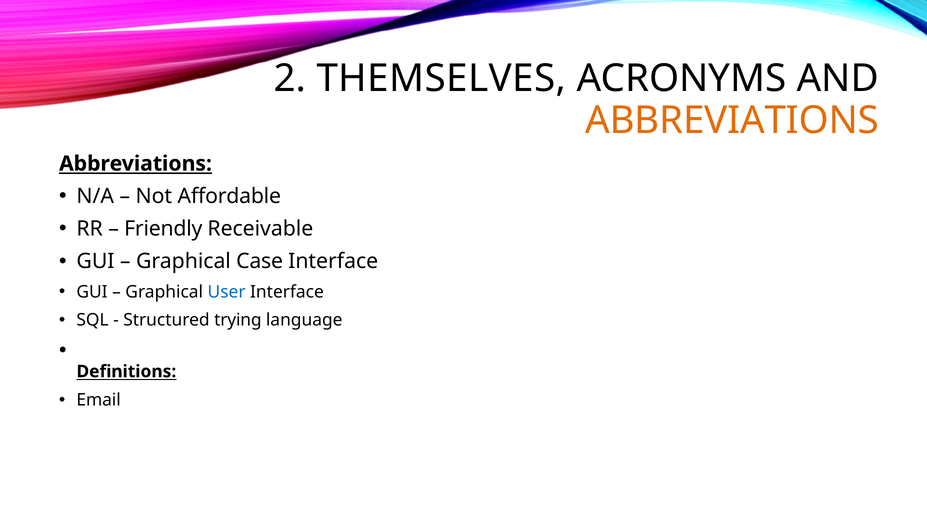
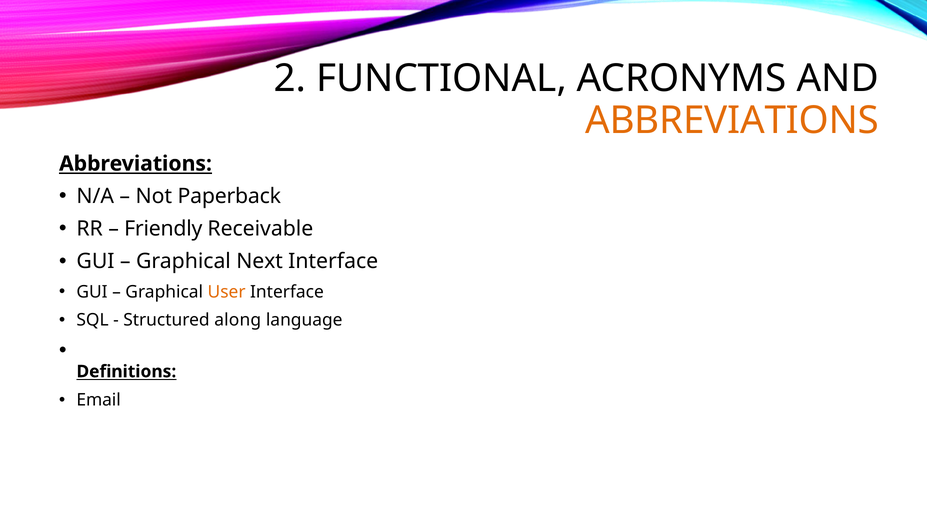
THEMSELVES: THEMSELVES -> FUNCTIONAL (442, 79)
Affordable: Affordable -> Paperback (229, 196)
Case: Case -> Next (260, 262)
User colour: blue -> orange (227, 292)
trying: trying -> along (238, 320)
